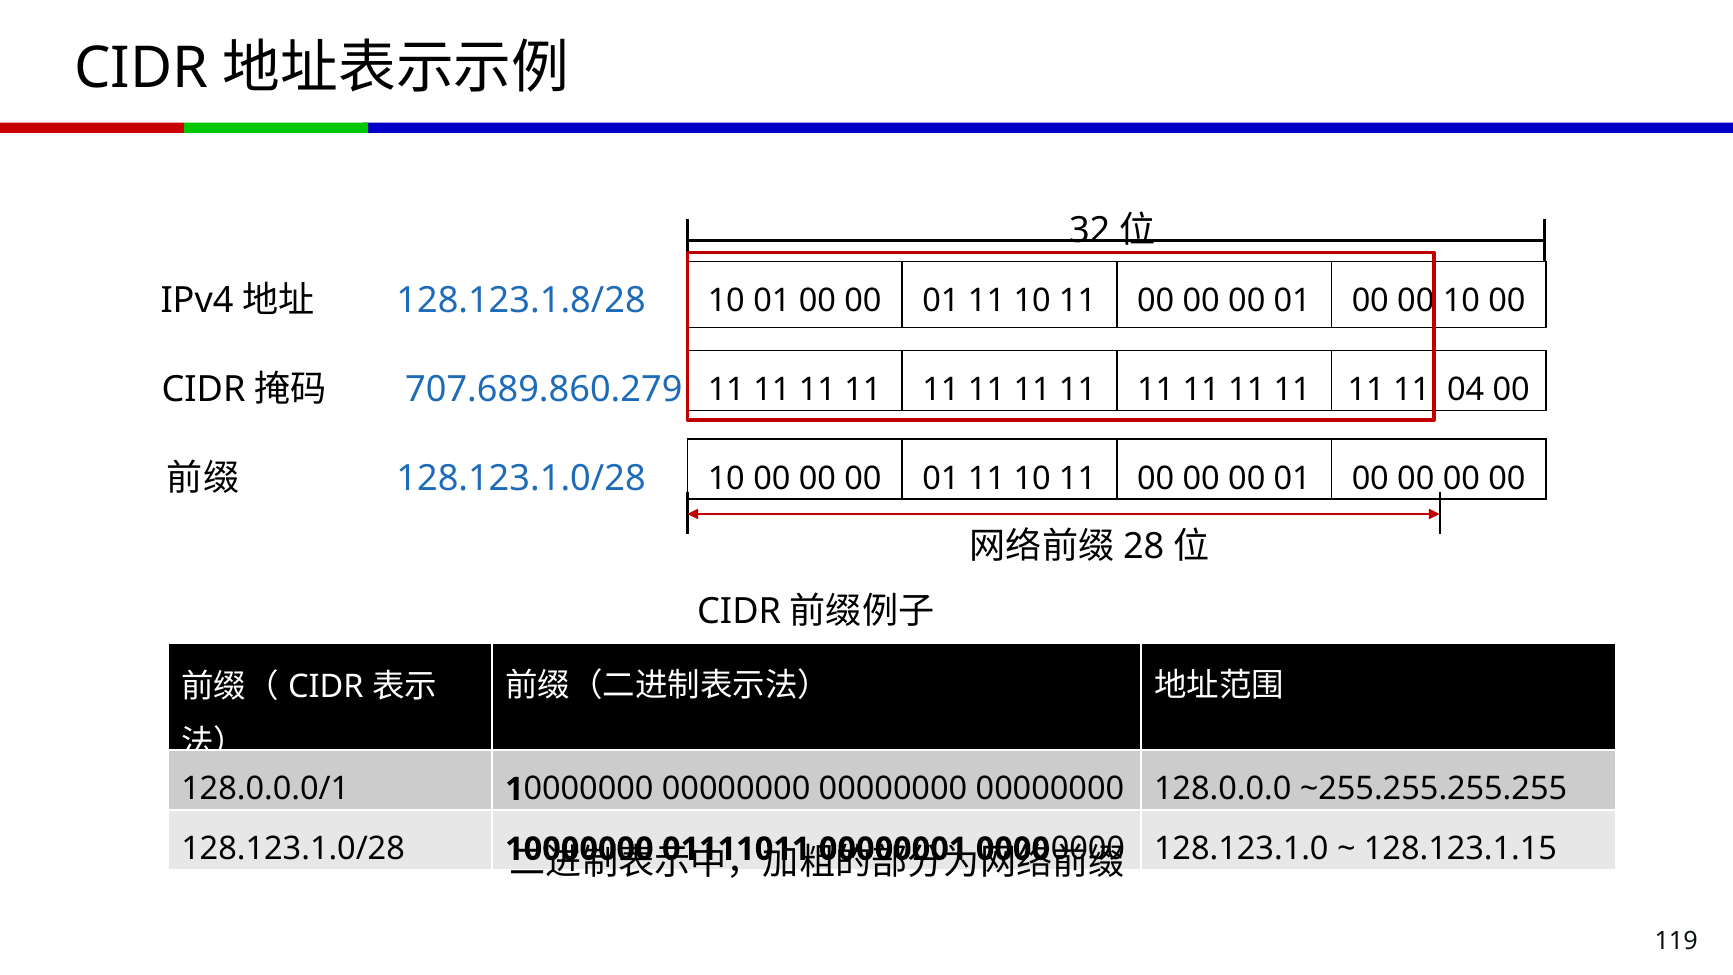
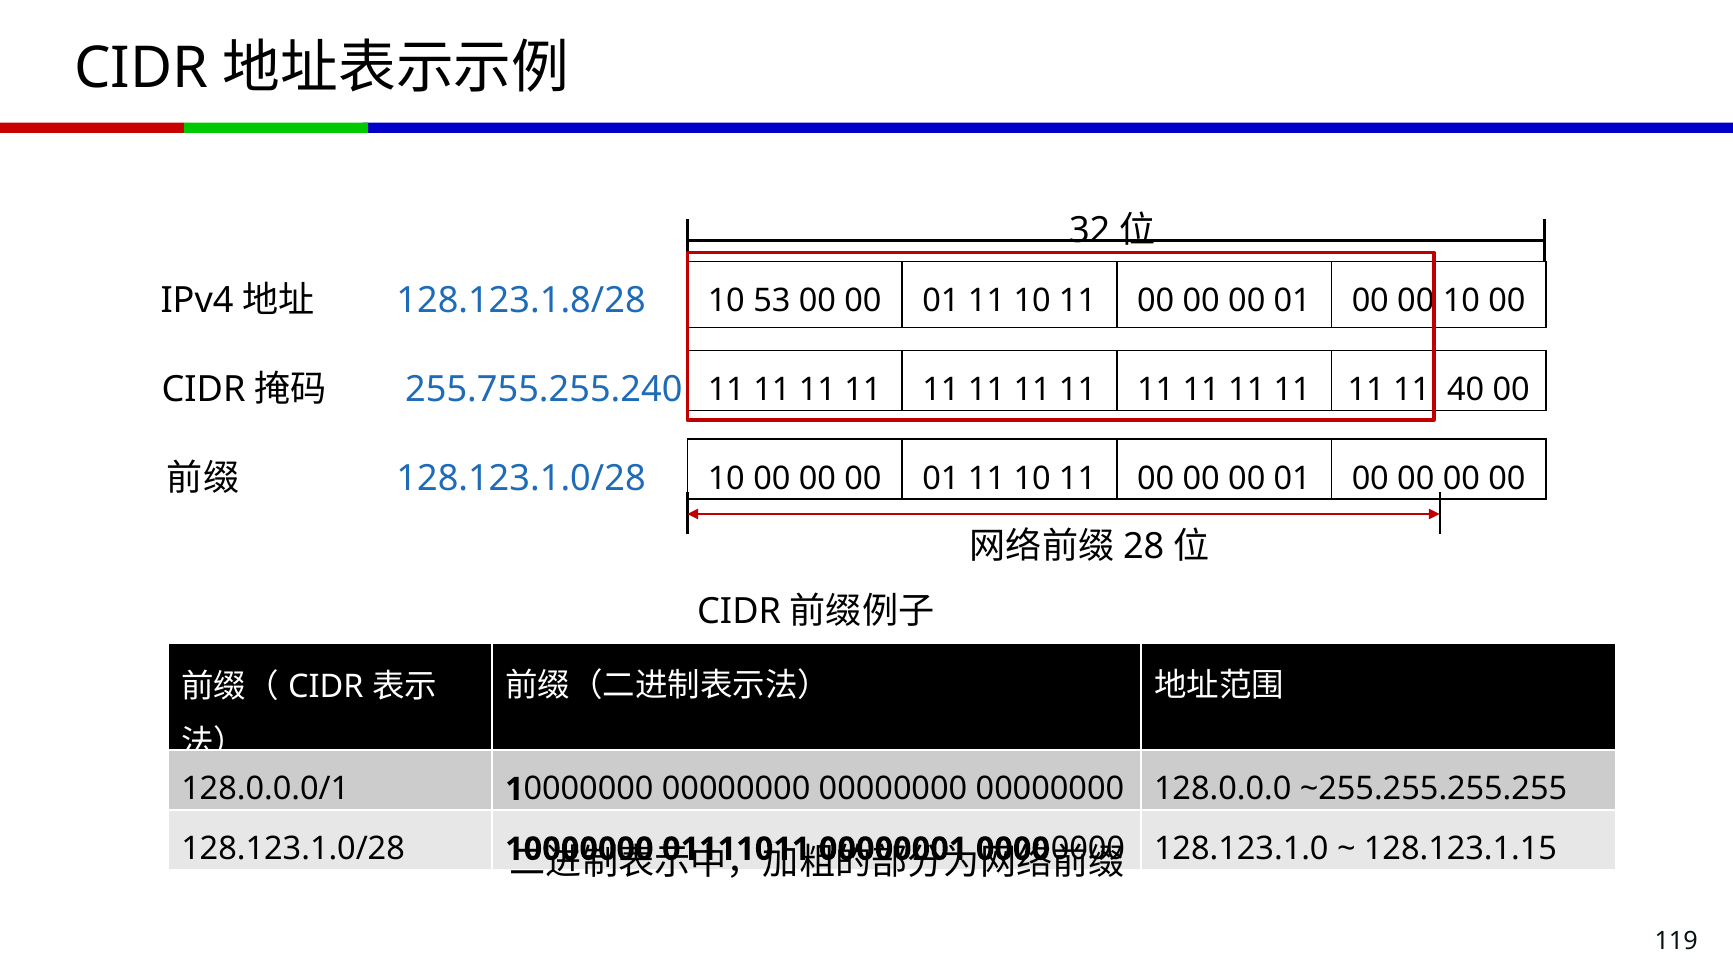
10 01: 01 -> 53 (772, 301)
707.689.860.279: 707.689.860.279 -> 255.755.255.240 (544, 390)
04: 04 -> 40 (1466, 390)
